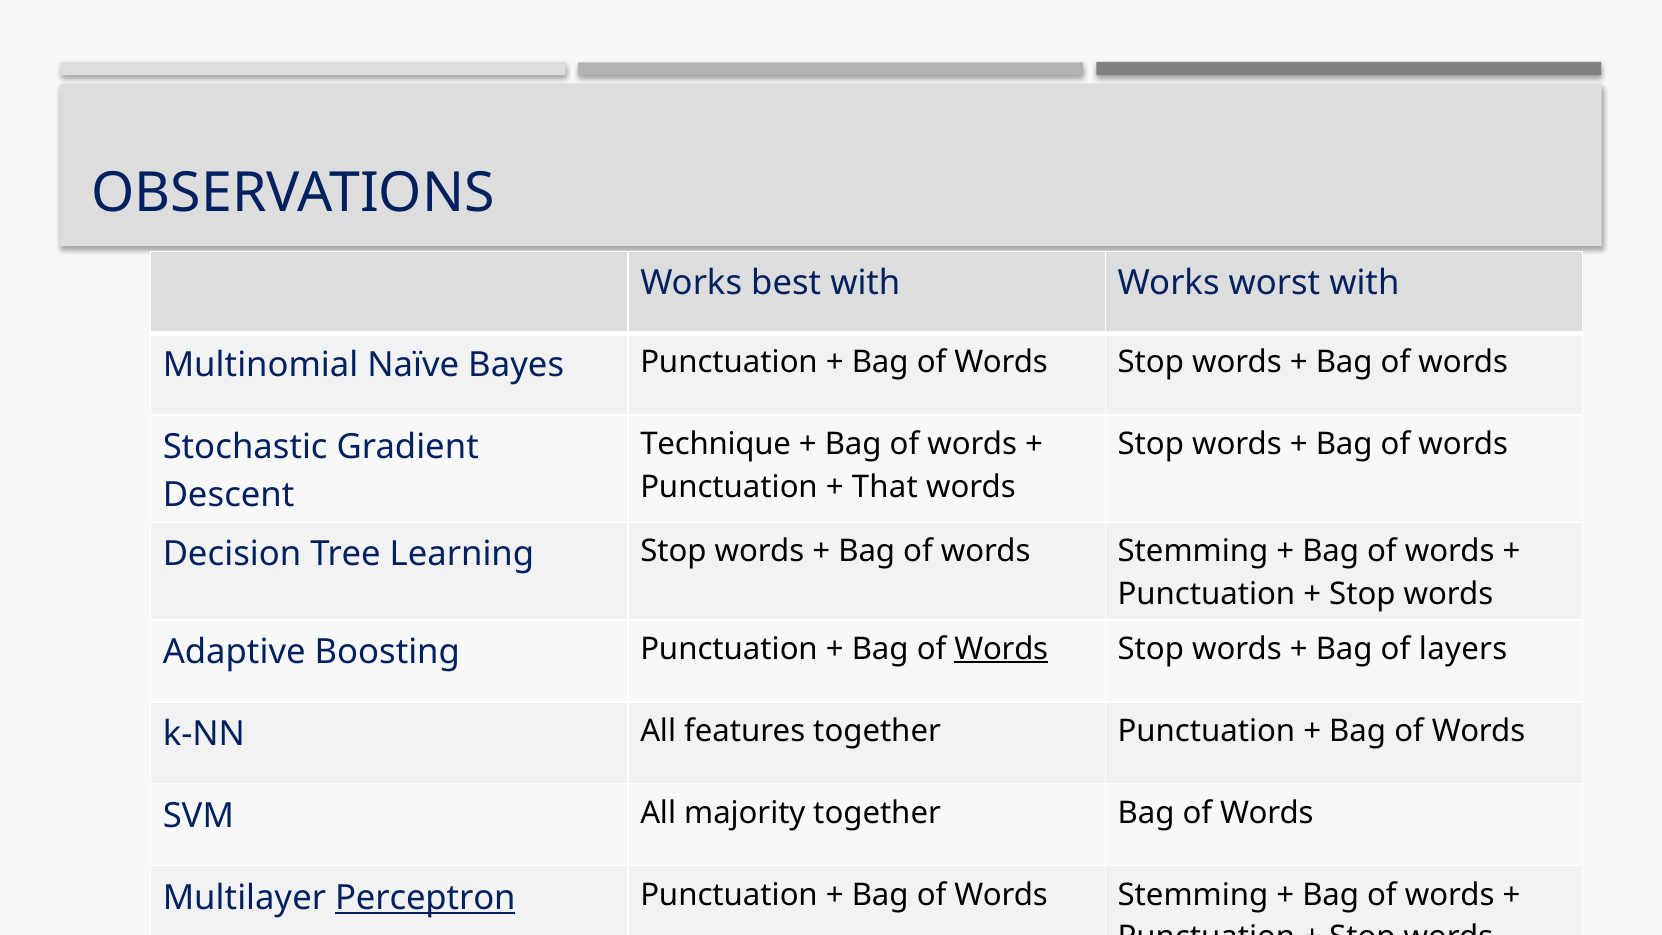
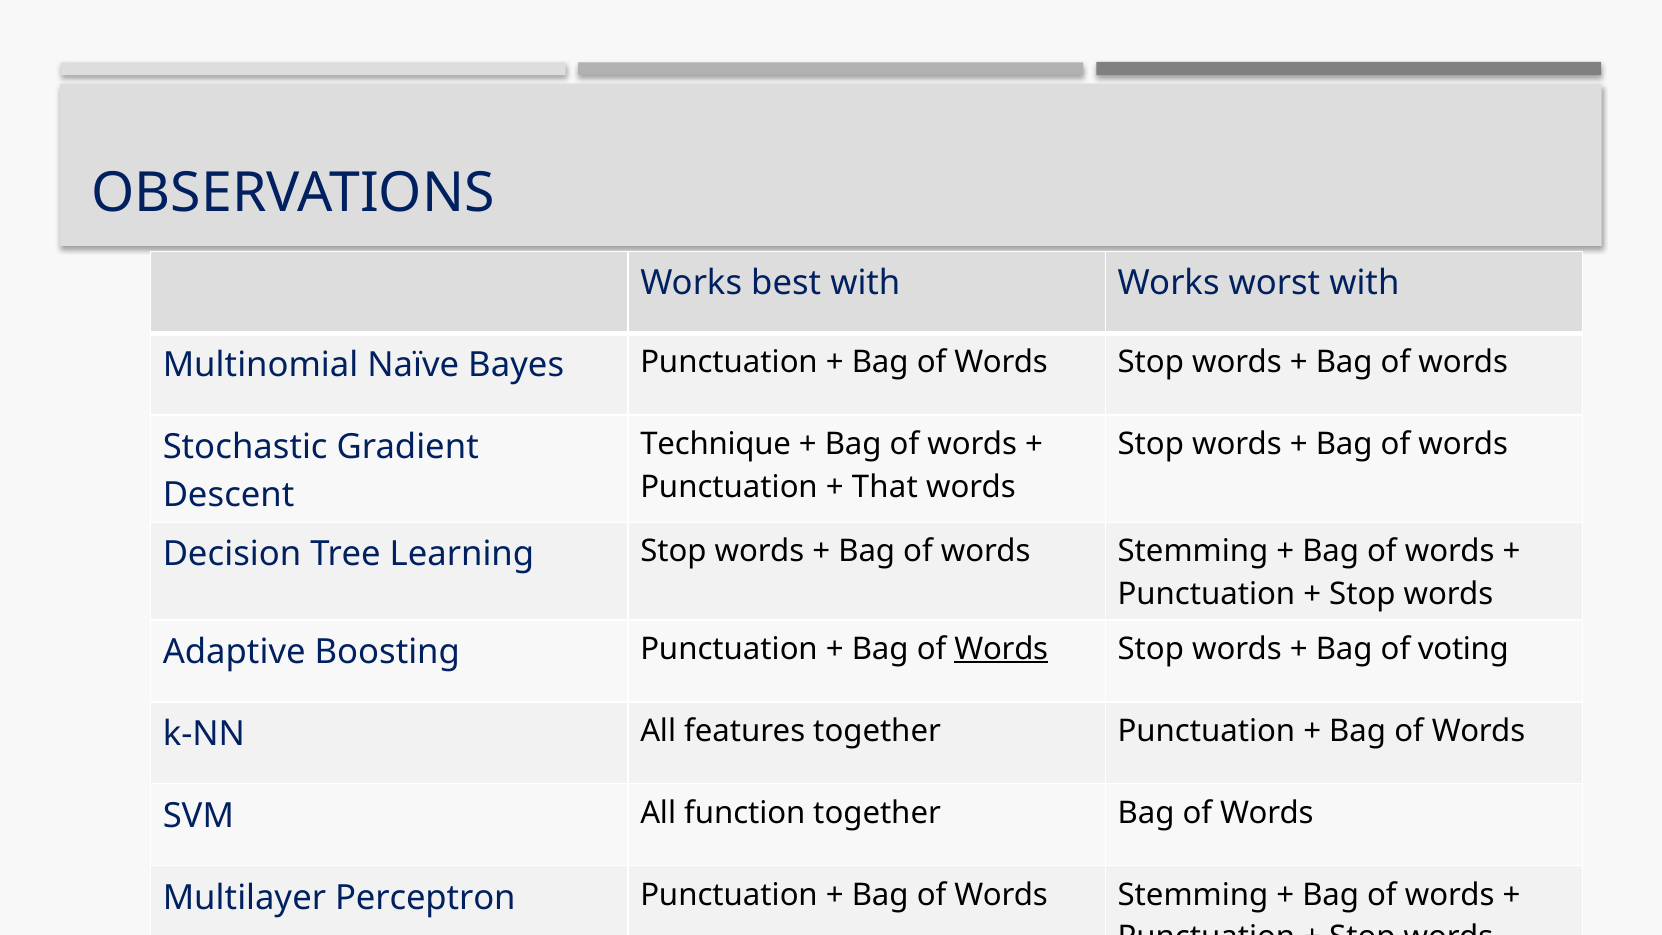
layers: layers -> voting (1463, 649)
majority: majority -> function (745, 813)
Perceptron underline: present -> none (425, 898)
